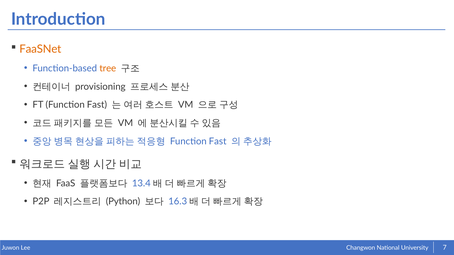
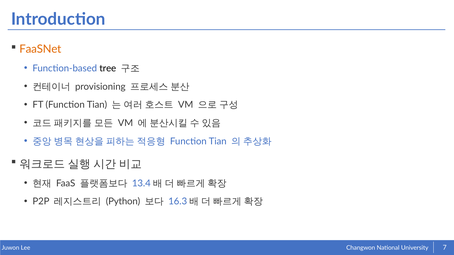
tree colour: orange -> black (108, 69)
FT Function Fast: Fast -> Tian (97, 105)
Fast: Fast -> Tian (218, 141)
